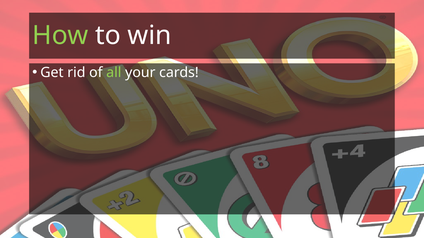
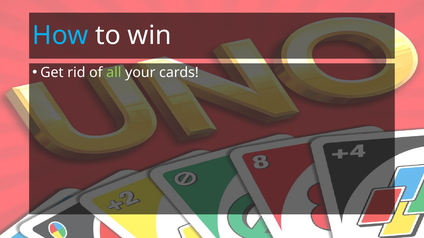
How colour: light green -> light blue (60, 36)
